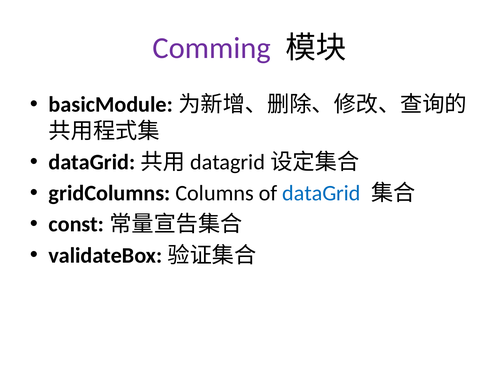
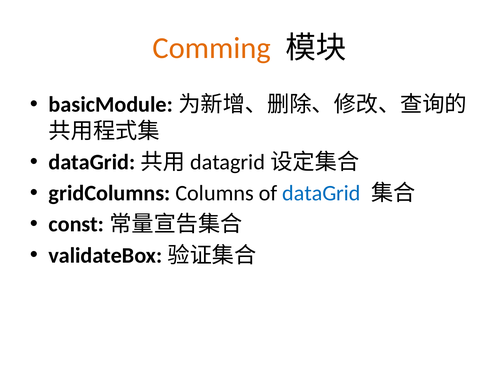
Comming colour: purple -> orange (212, 48)
